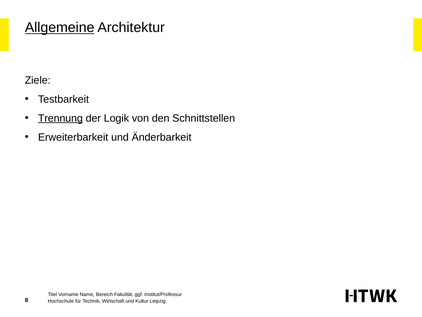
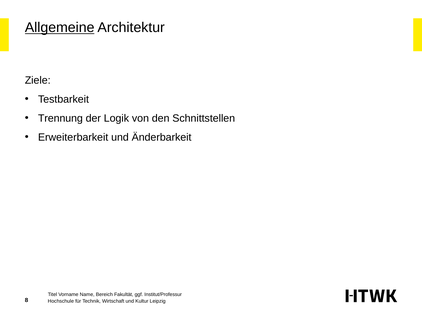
Trennung underline: present -> none (60, 118)
